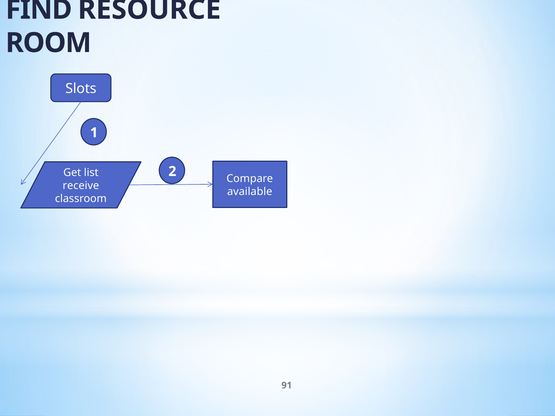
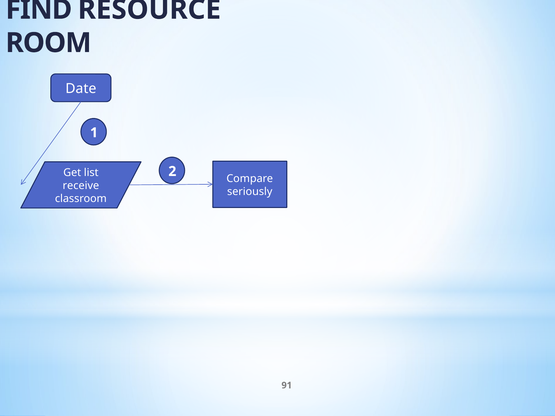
Slots: Slots -> Date (81, 89)
available: available -> seriously (250, 192)
